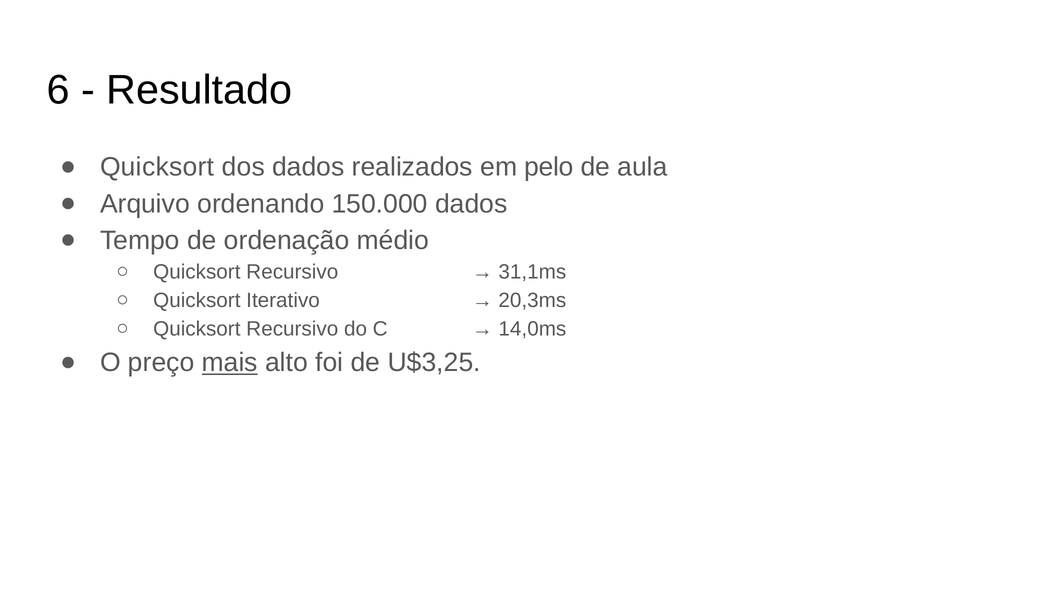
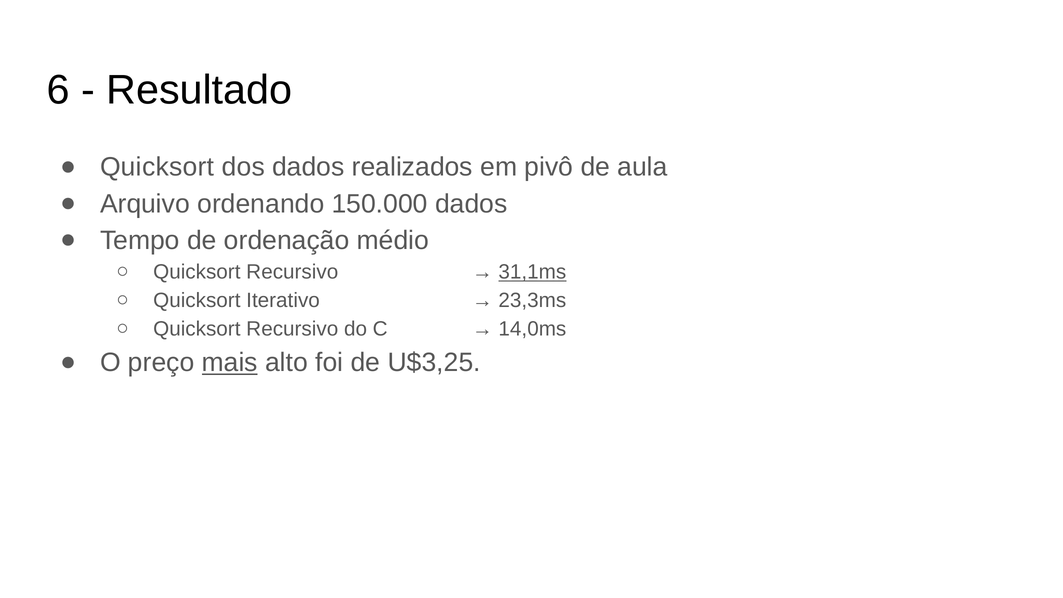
pelo: pelo -> pivô (549, 167)
31,1ms underline: none -> present (532, 272)
20,3ms: 20,3ms -> 23,3ms (532, 301)
